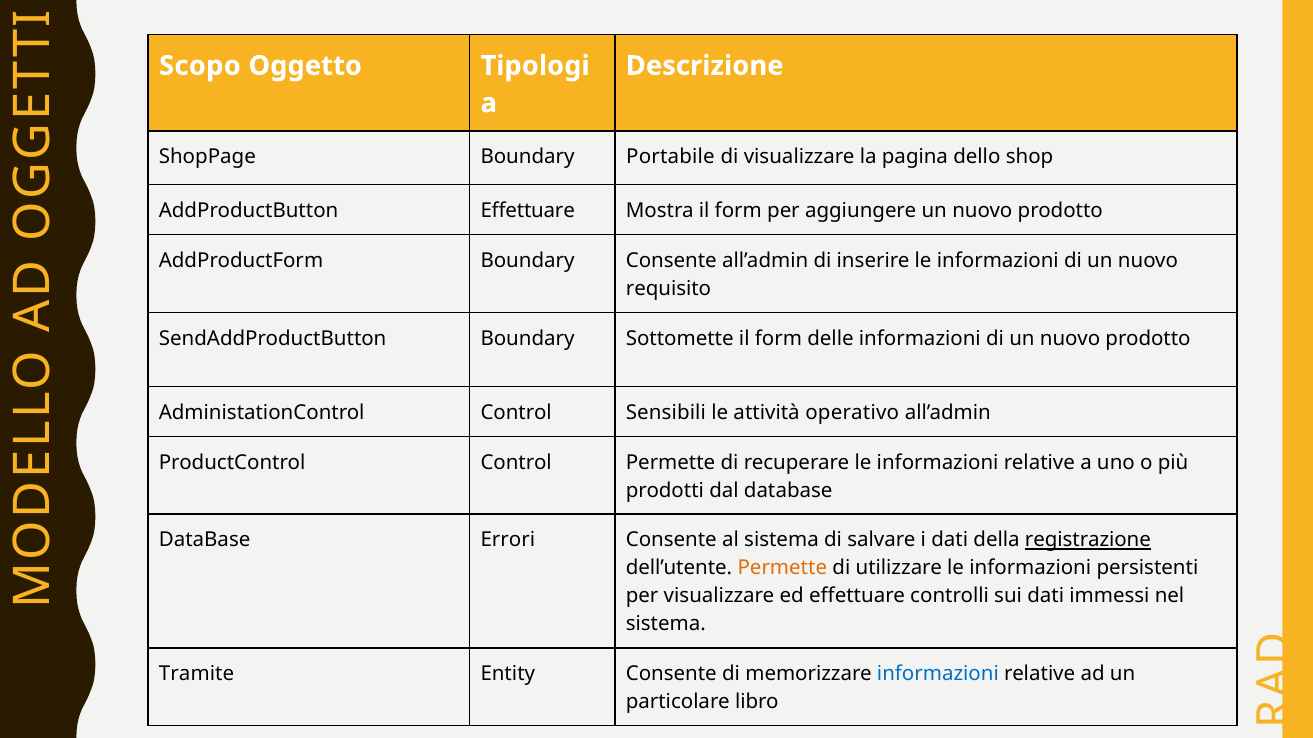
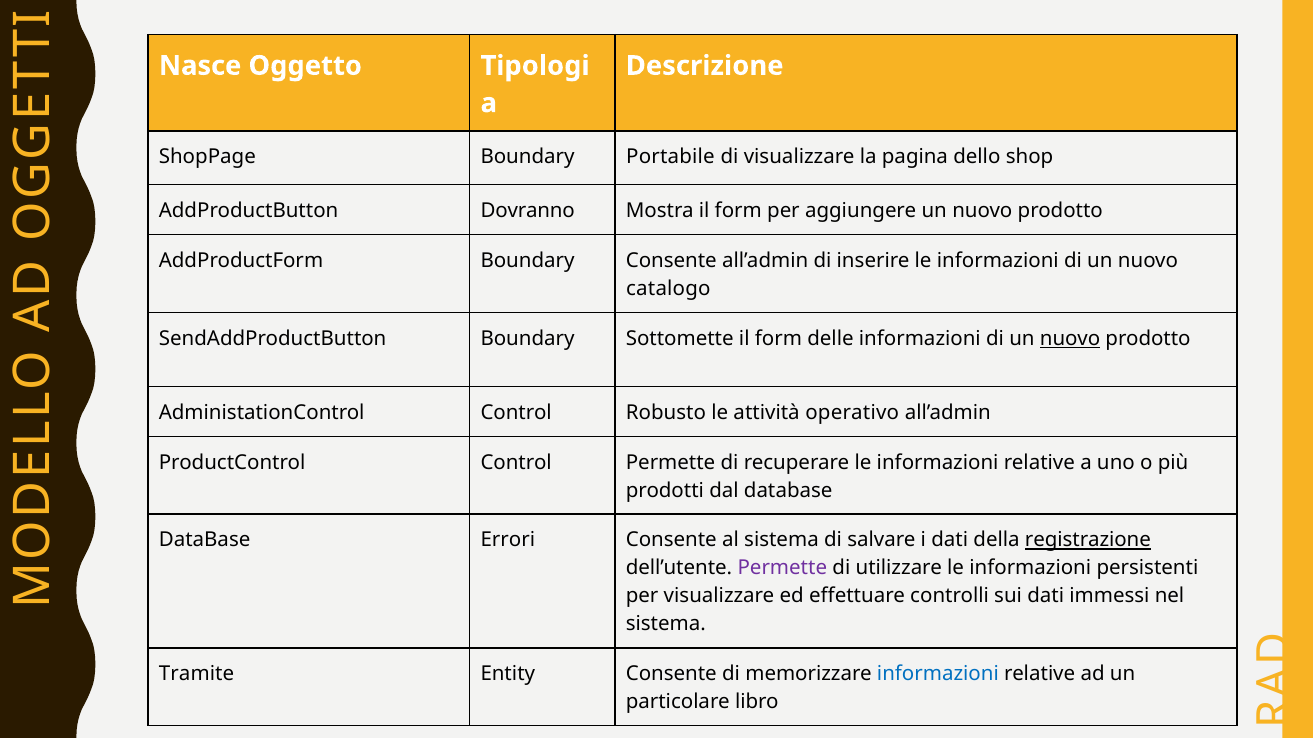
Scopo: Scopo -> Nasce (200, 66)
AddProductButton Effettuare: Effettuare -> Dovranno (528, 211)
requisito: requisito -> catalogo (668, 289)
nuovo underline: none -> present (1070, 339)
Sensibili: Sensibili -> Robusto (666, 413)
Permette colour: orange -> purple (782, 569)
